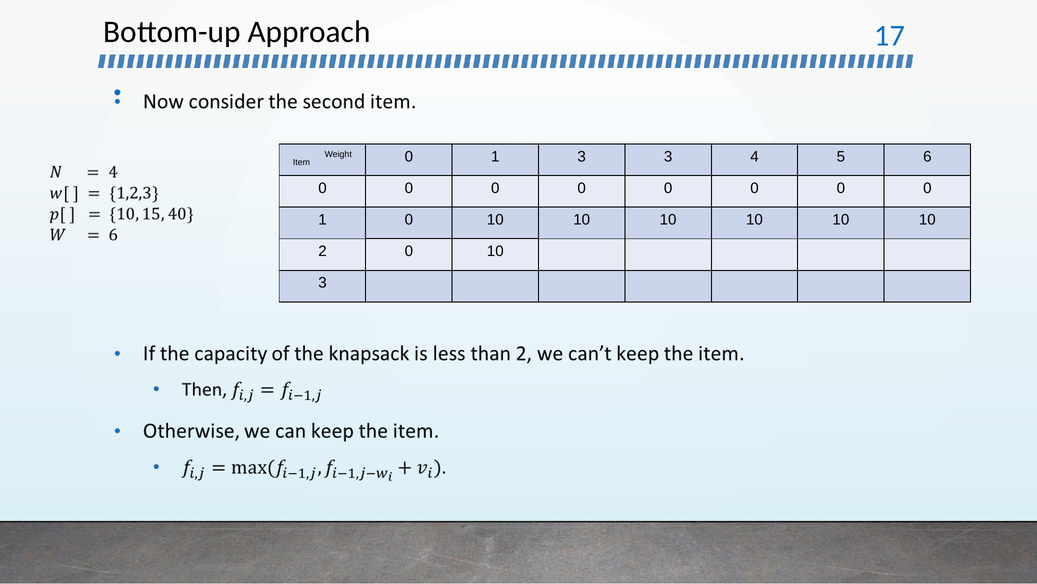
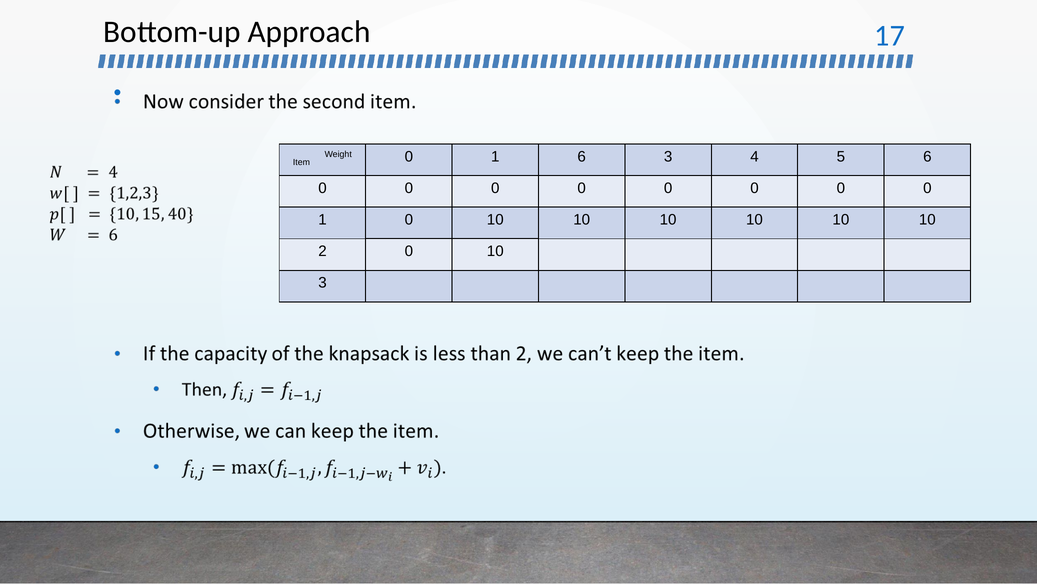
1 3: 3 -> 6 (582, 156)
